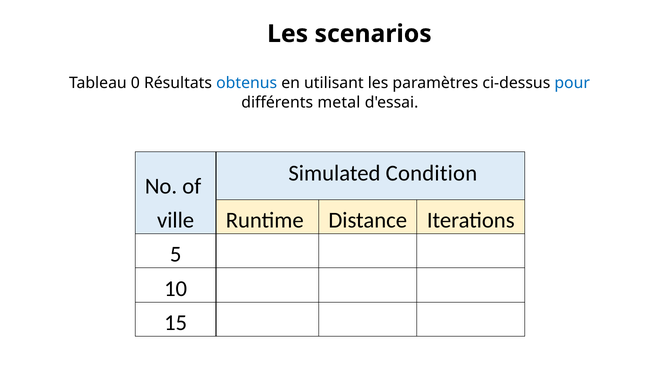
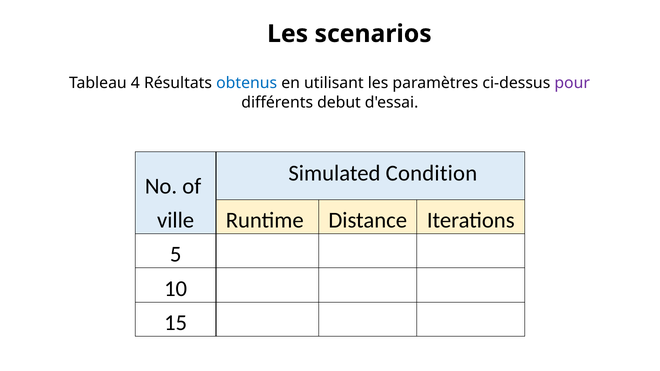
0: 0 -> 4 (135, 83)
pour colour: blue -> purple (572, 83)
metal: metal -> debut (339, 102)
